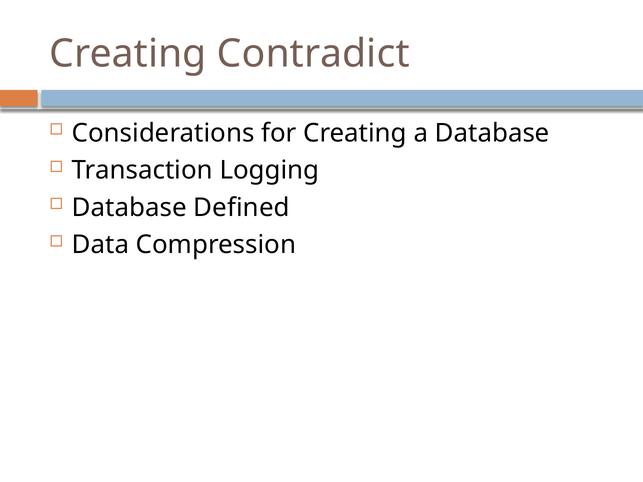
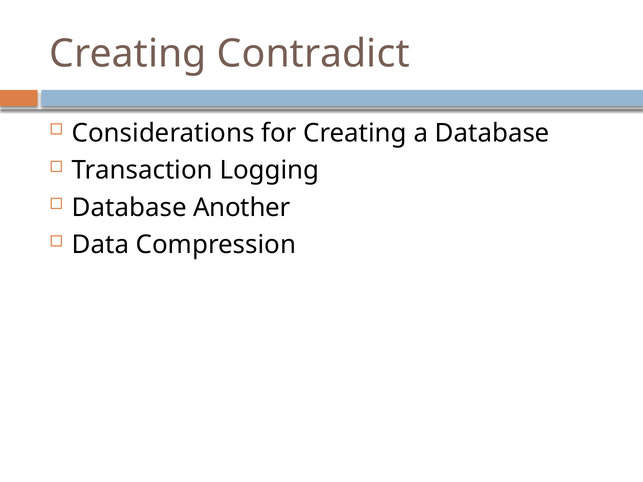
Defined: Defined -> Another (242, 208)
